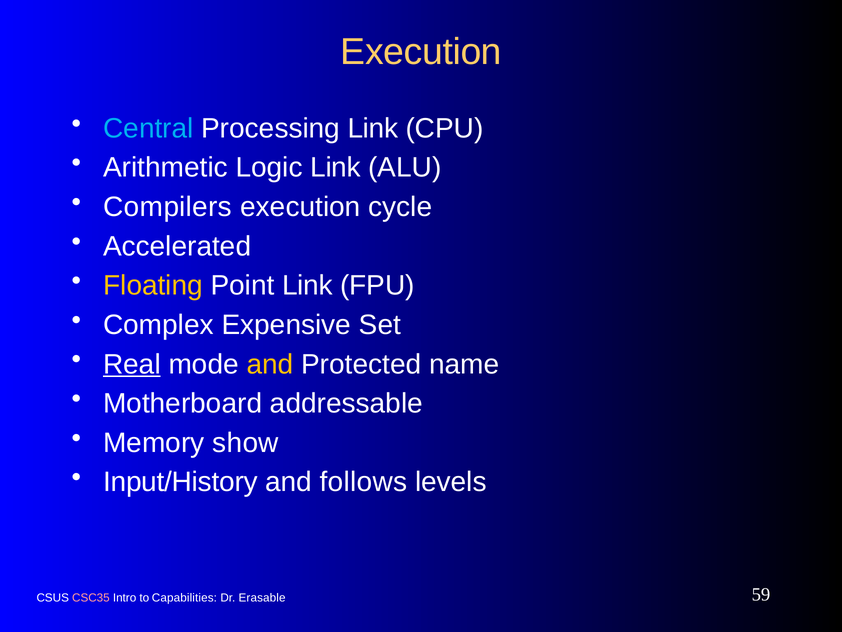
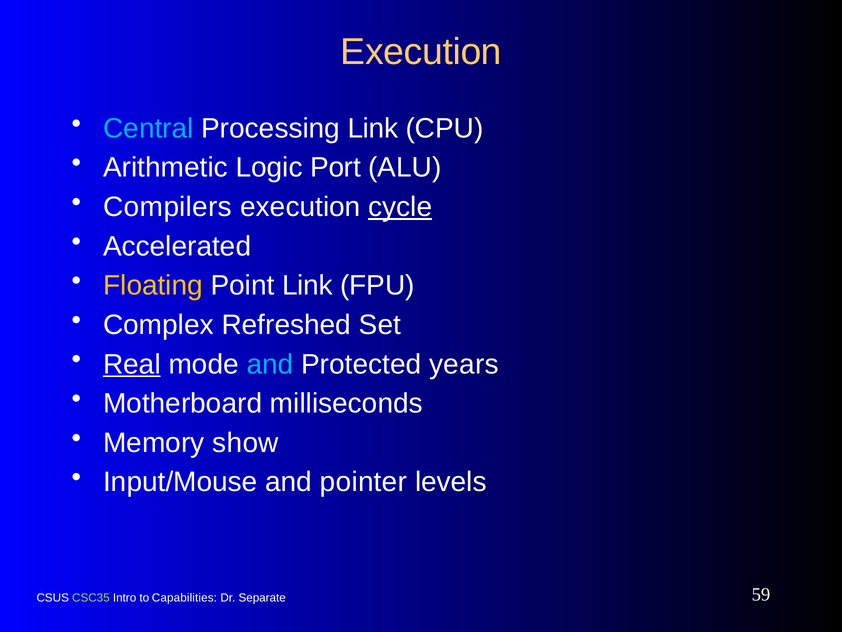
Logic Link: Link -> Port (336, 168)
cycle underline: none -> present (400, 207)
Expensive: Expensive -> Refreshed (286, 325)
and colour: yellow -> light blue (270, 364)
name: name -> years (464, 364)
addressable: addressable -> milliseconds (346, 403)
Input/History: Input/History -> Input/Mouse (180, 482)
follows: follows -> pointer (363, 482)
CSC35 colour: pink -> light green (91, 597)
Erasable: Erasable -> Separate (262, 597)
